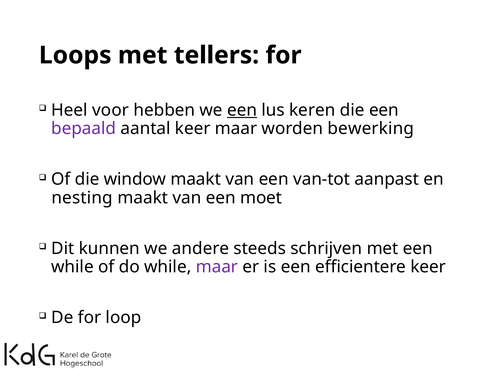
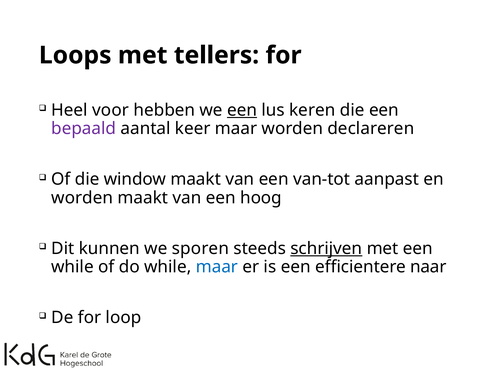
bewerking: bewerking -> declareren (371, 129)
nesting: nesting -> worden (82, 198)
moet: moet -> hoog (261, 198)
andere: andere -> sporen (200, 249)
schrijven underline: none -> present (326, 249)
maar colour: purple -> blue (217, 267)
efficientere keer: keer -> naar (428, 267)
